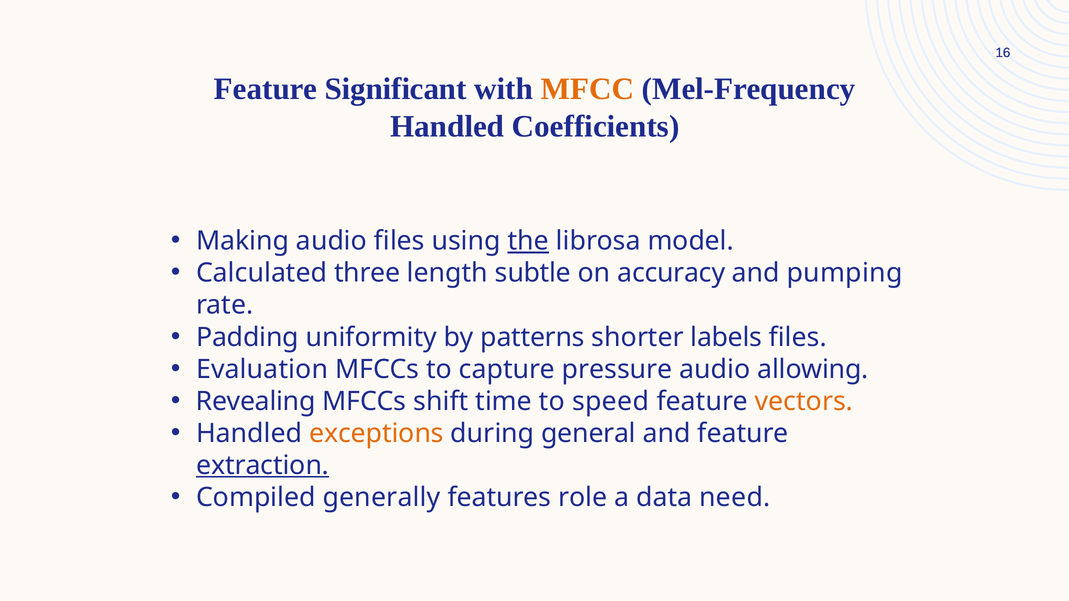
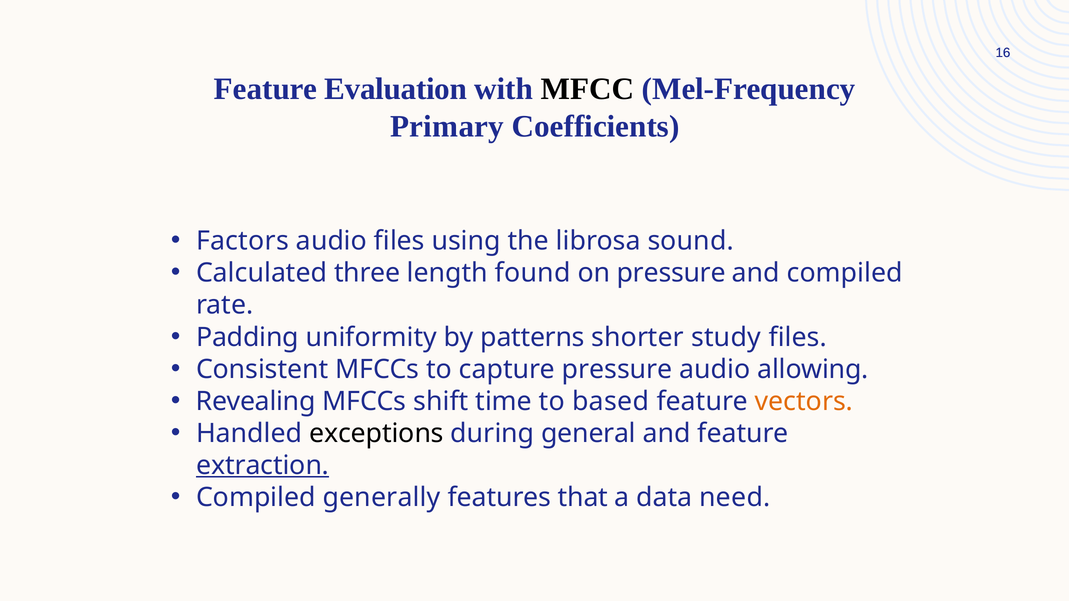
Significant: Significant -> Evaluation (396, 89)
MFCC colour: orange -> black (587, 89)
Handled: Handled -> Primary (447, 126)
Making: Making -> Factors (242, 241)
the underline: present -> none (528, 241)
model: model -> sound (691, 241)
subtle: subtle -> found (533, 273)
on accuracy: accuracy -> pressure (671, 273)
and pumping: pumping -> compiled (845, 273)
labels: labels -> study (726, 337)
Evaluation: Evaluation -> Consistent (262, 369)
speed: speed -> based (611, 402)
exceptions colour: orange -> black (376, 434)
role: role -> that (583, 498)
